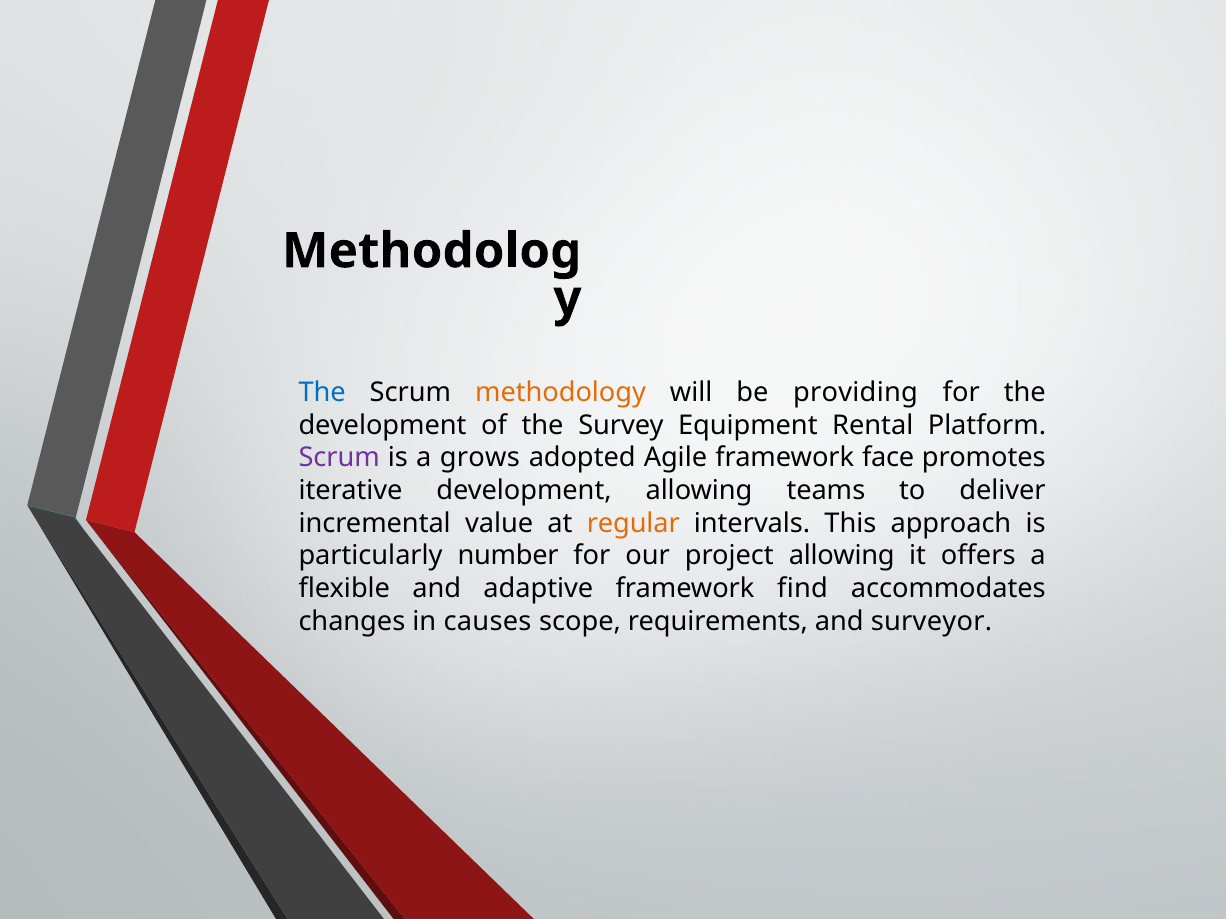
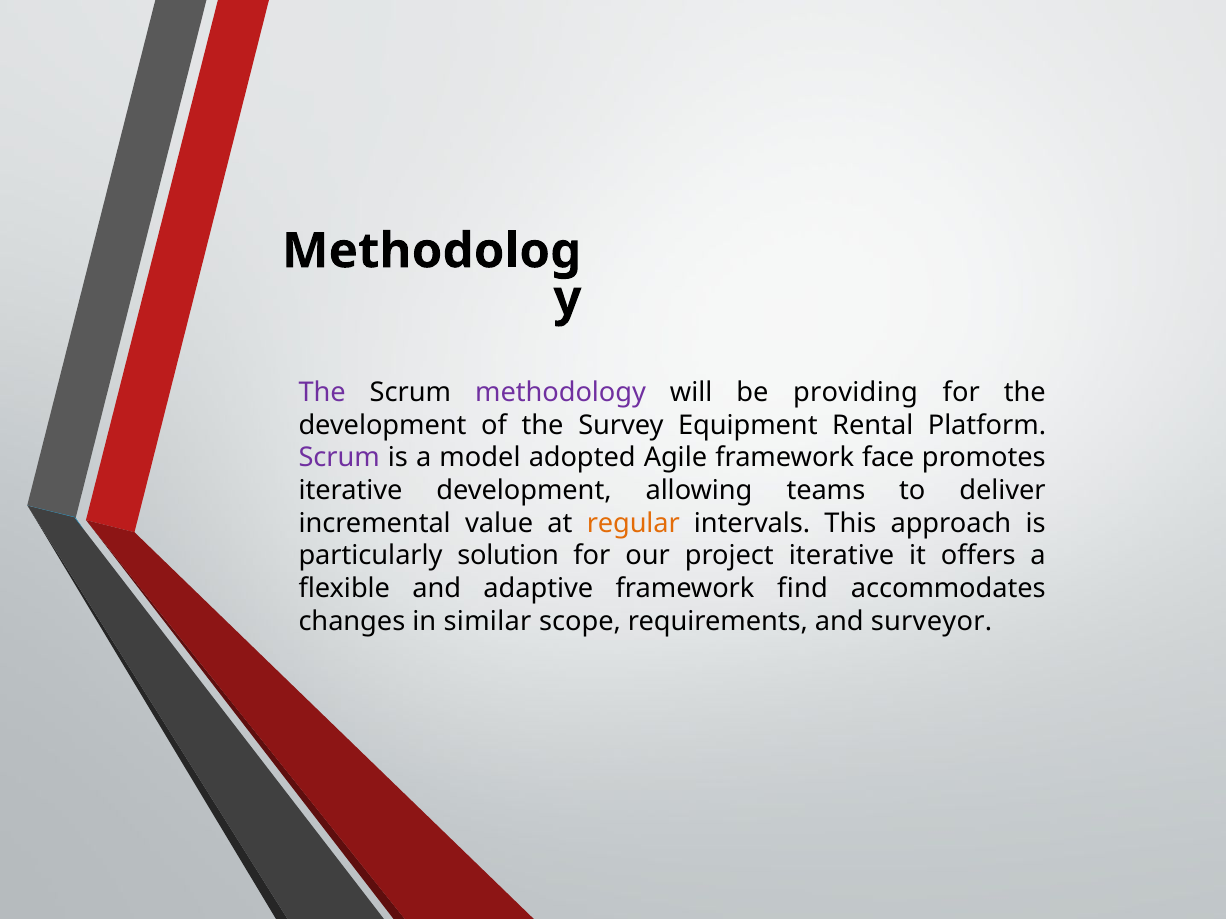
The colour: blue -> purple (322, 393)
methodology colour: orange -> purple (561, 393)
grows: grows -> model (480, 458)
number: number -> solution (508, 556)
project allowing: allowing -> iterative (842, 556)
causes: causes -> similar (488, 621)
